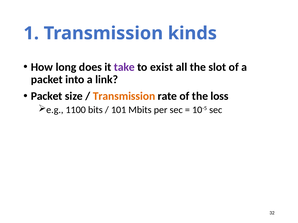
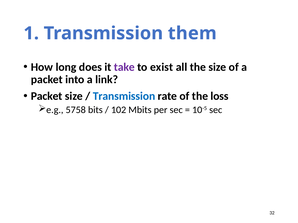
kinds: kinds -> them (192, 33)
the slot: slot -> size (217, 67)
Transmission colour: orange -> blue (124, 96)
1100: 1100 -> 5758 (76, 110)
101: 101 -> 102 (119, 110)
